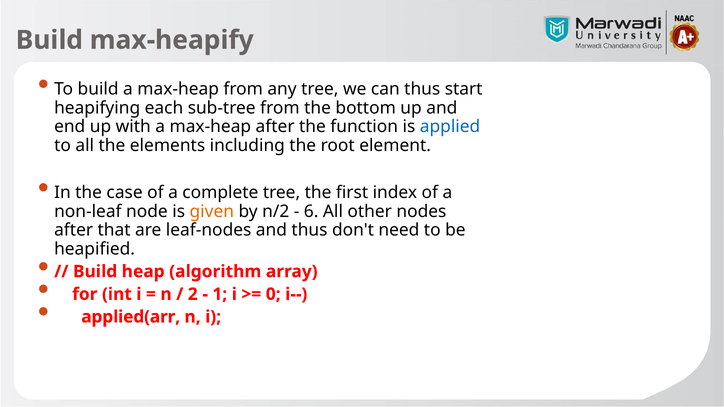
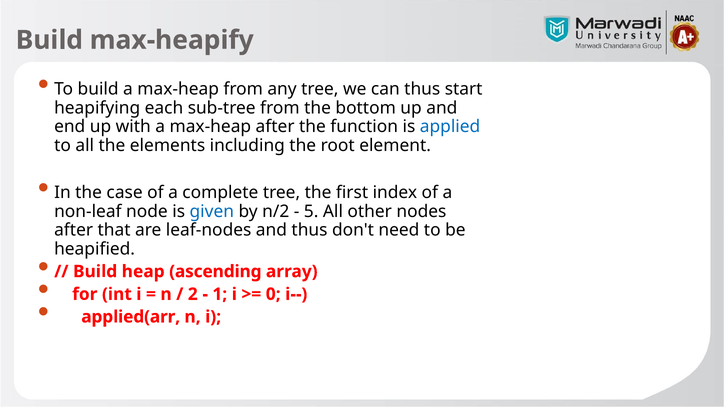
given colour: orange -> blue (212, 212)
6: 6 -> 5 (311, 212)
algorithm: algorithm -> ascending (215, 272)
